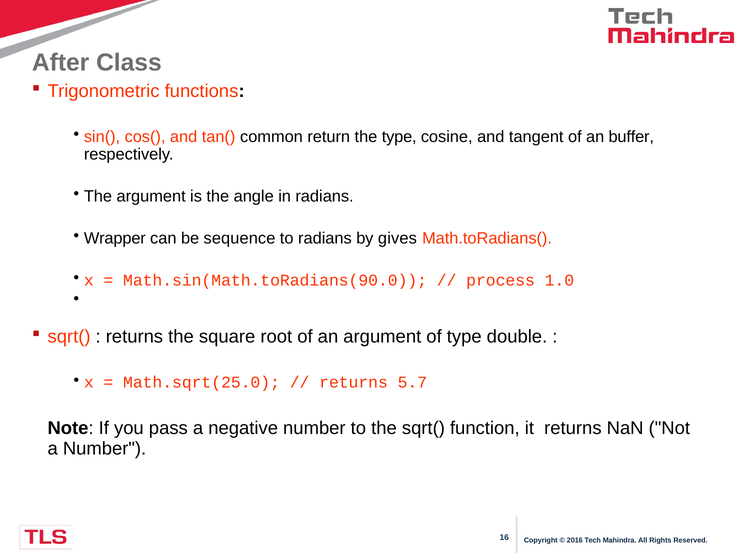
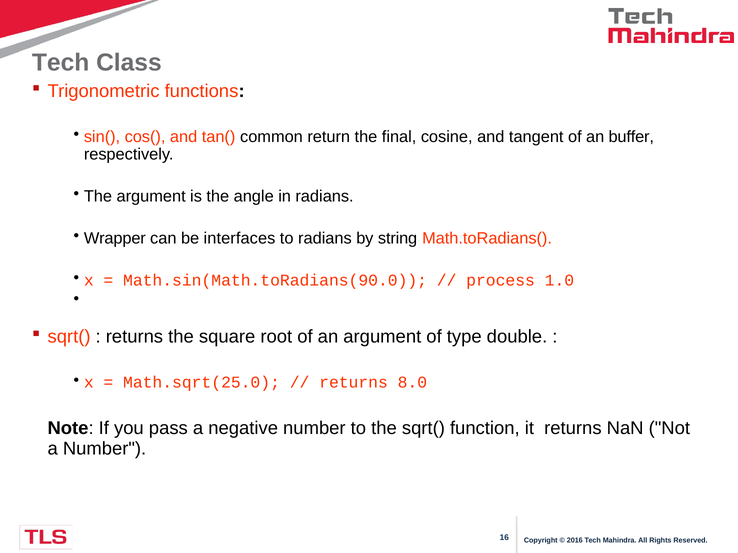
After: After -> Tech (61, 63)
the type: type -> final (399, 137)
sequence: sequence -> interfaces (240, 239)
gives: gives -> string (398, 239)
5.7: 5.7 -> 8.0 (412, 383)
